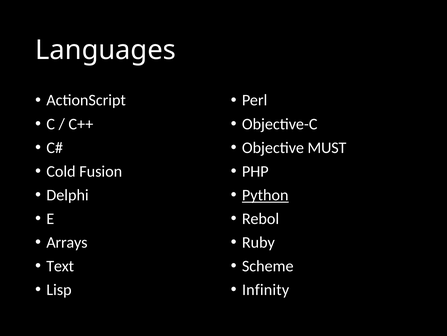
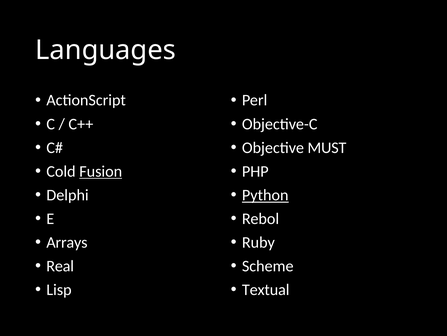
Fusion underline: none -> present (101, 171)
Text: Text -> Real (60, 266)
Infinity: Infinity -> Textual (266, 289)
